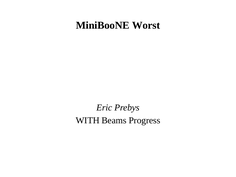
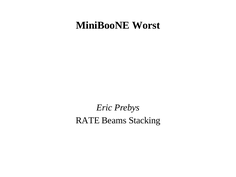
WITH: WITH -> RATE (88, 120)
Progress: Progress -> Stacking (145, 120)
